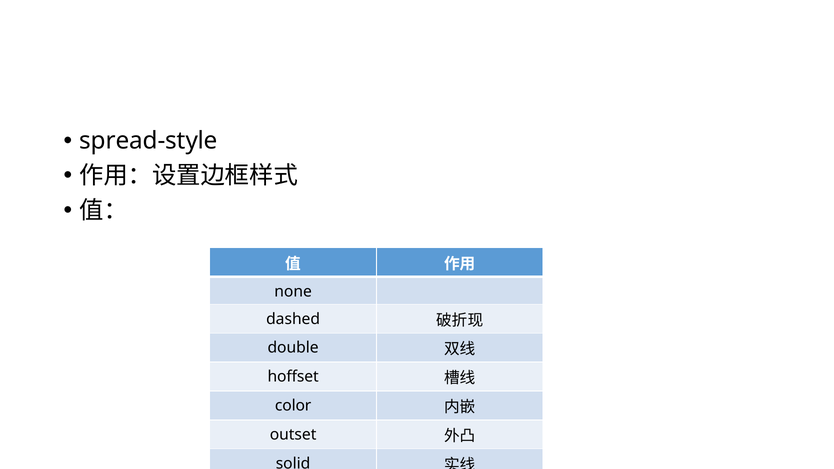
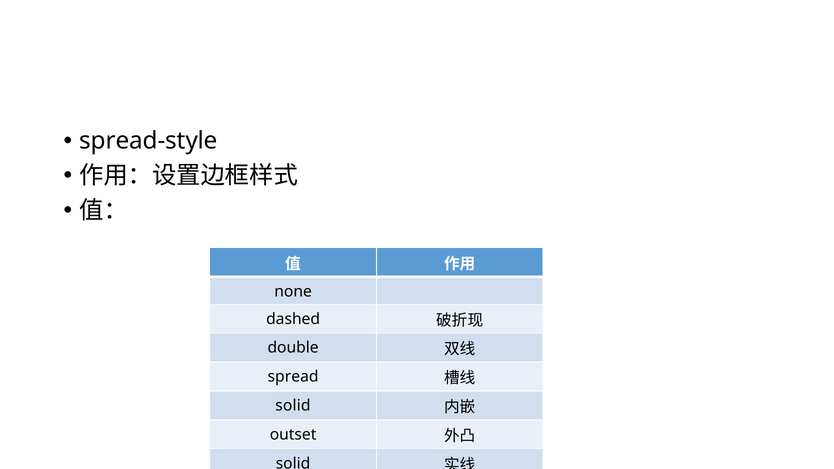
hoffset: hoffset -> spread (293, 377)
color: color -> solid (293, 406)
